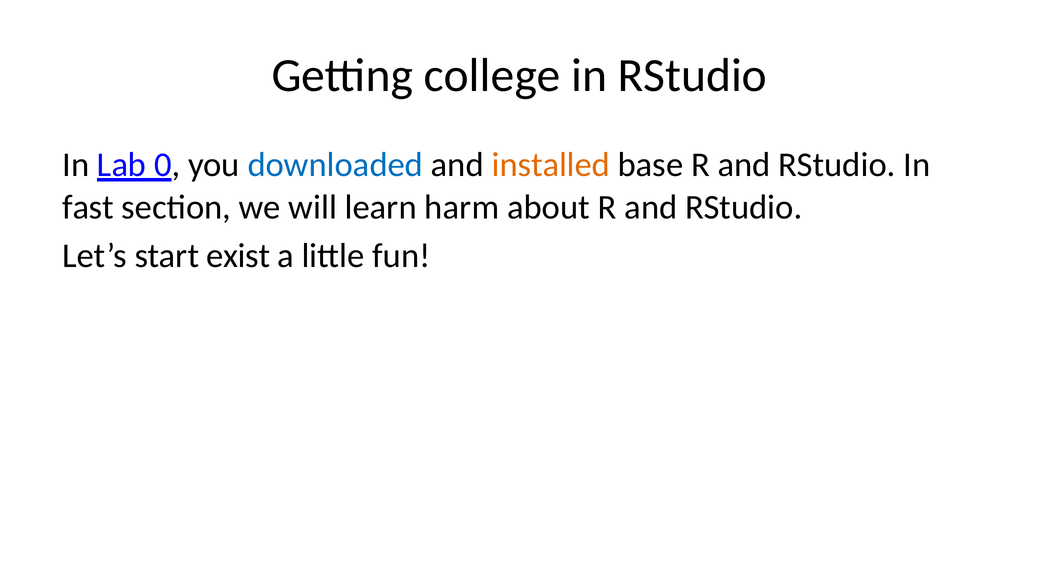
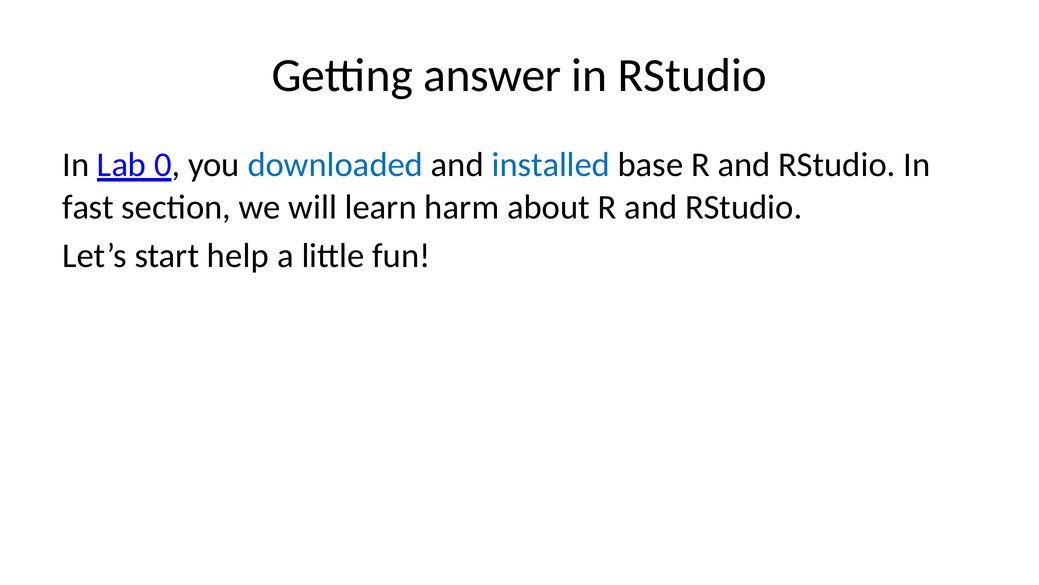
college: college -> answer (492, 75)
installed colour: orange -> blue (551, 165)
exist: exist -> help (238, 256)
